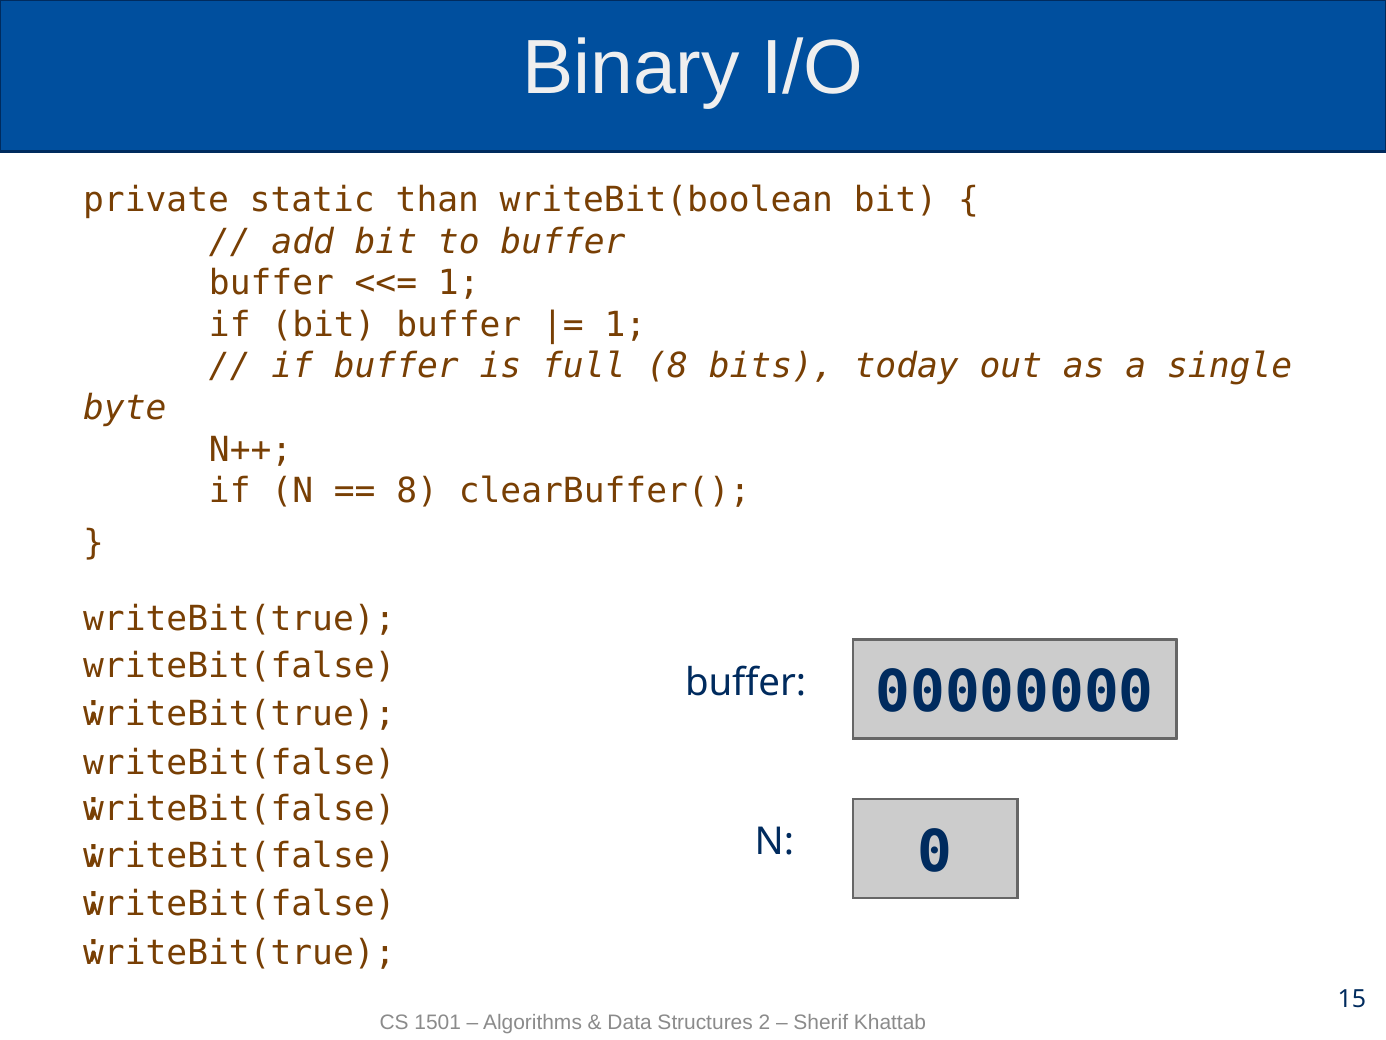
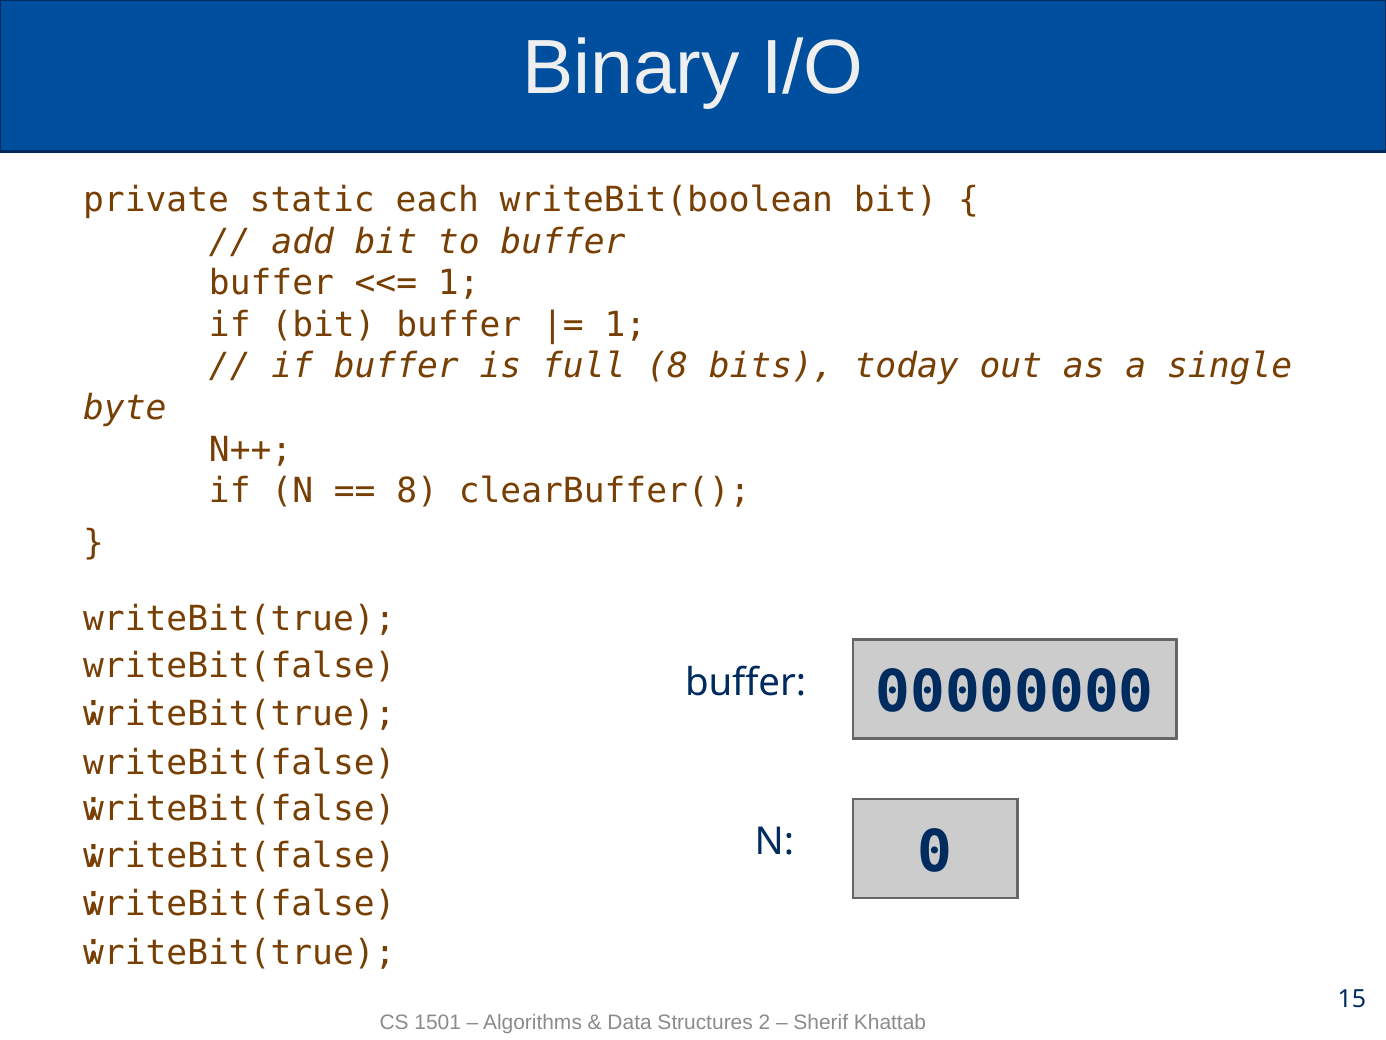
than: than -> each (437, 200)
